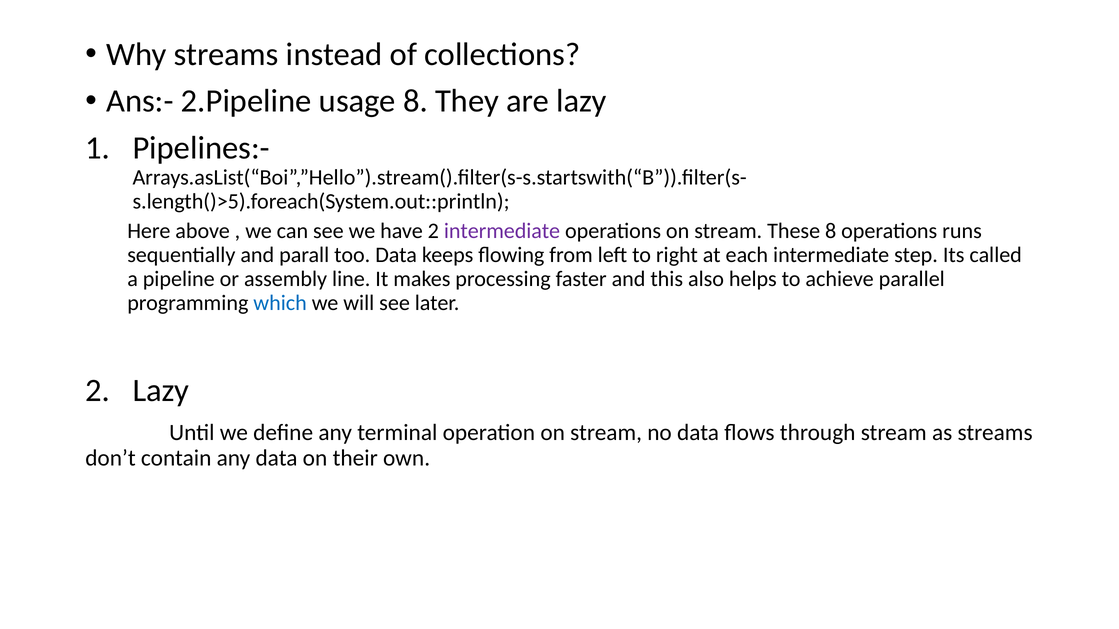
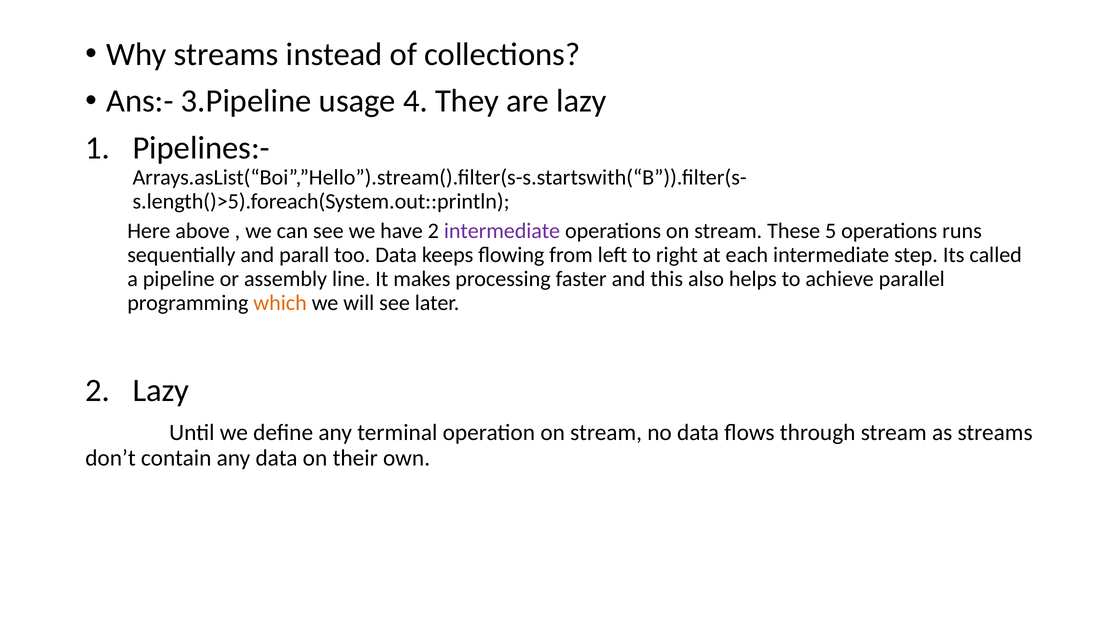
2.Pipeline: 2.Pipeline -> 3.Pipeline (246, 101)
usage 8: 8 -> 4 (415, 101)
These 8: 8 -> 5 (831, 231)
which colour: blue -> orange (280, 303)
